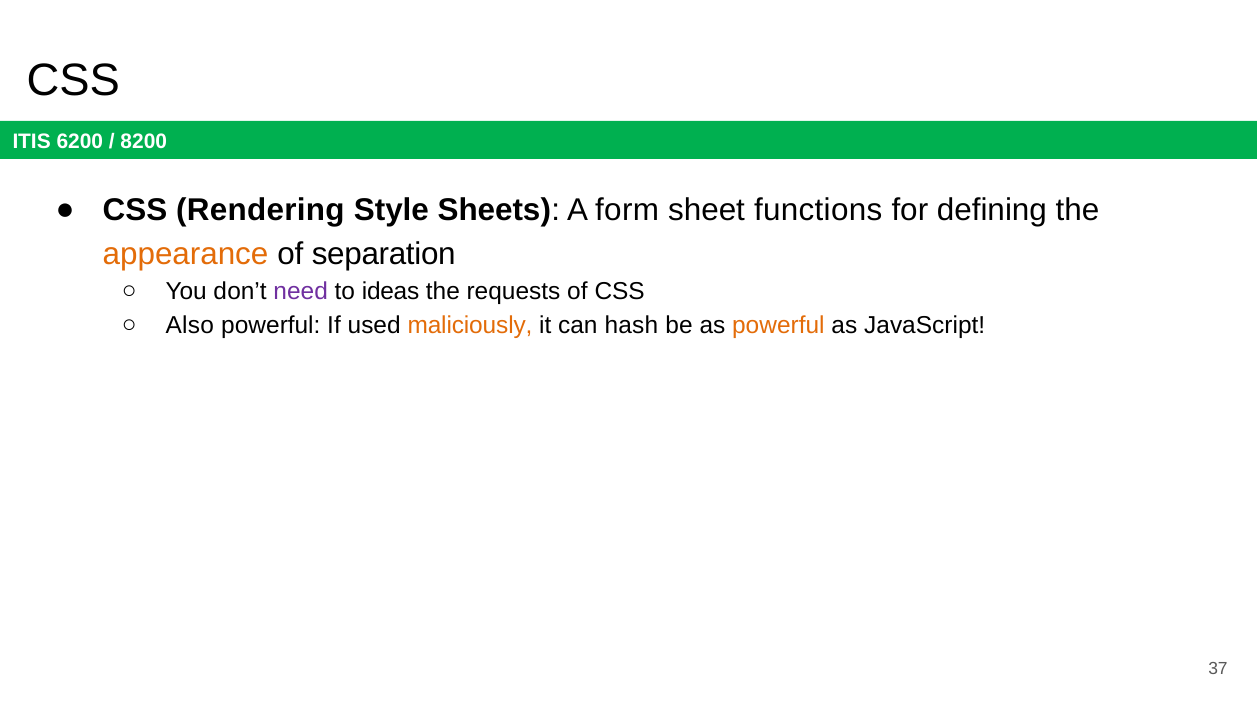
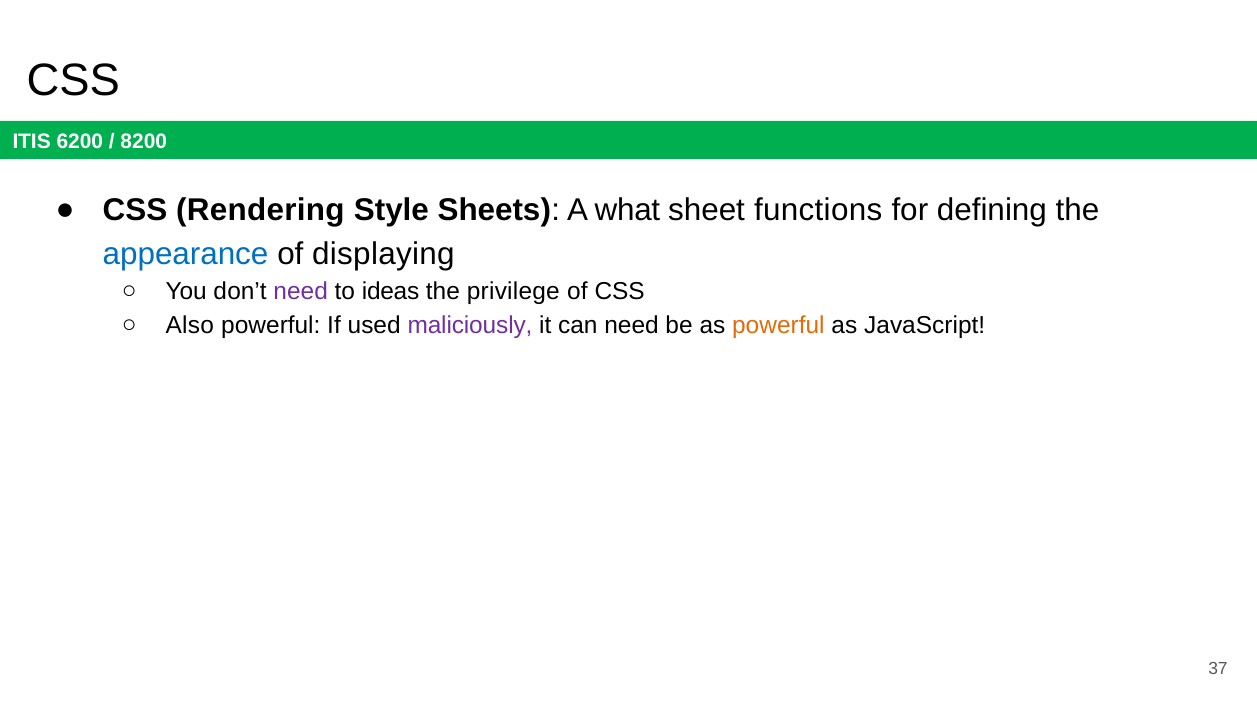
form: form -> what (627, 211)
appearance colour: orange -> blue (186, 254)
separation: separation -> displaying (383, 254)
requests: requests -> privilege (513, 291)
maliciously colour: orange -> purple (470, 325)
can hash: hash -> need (632, 325)
